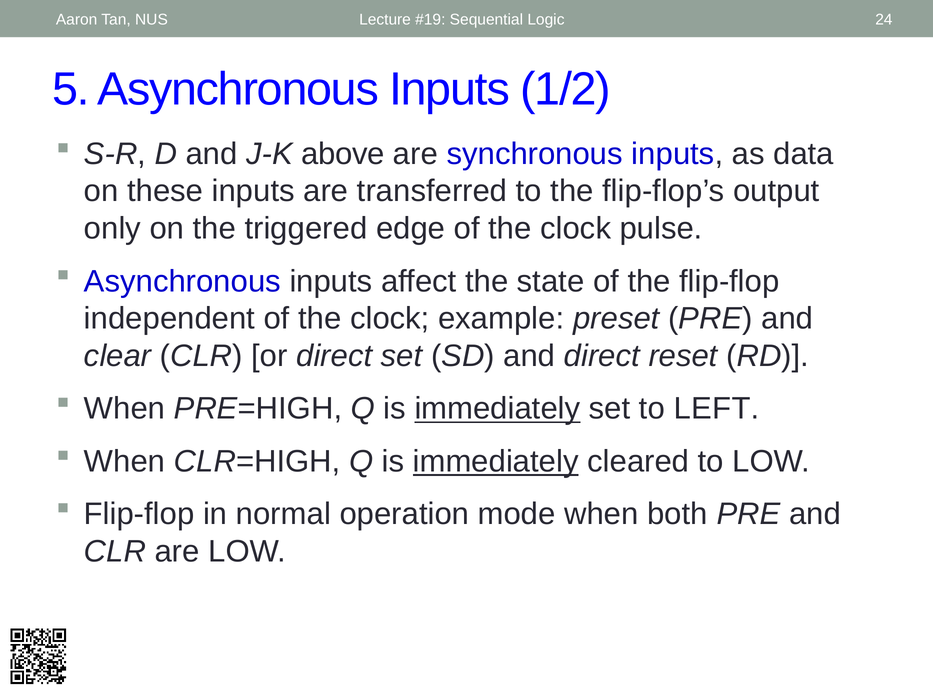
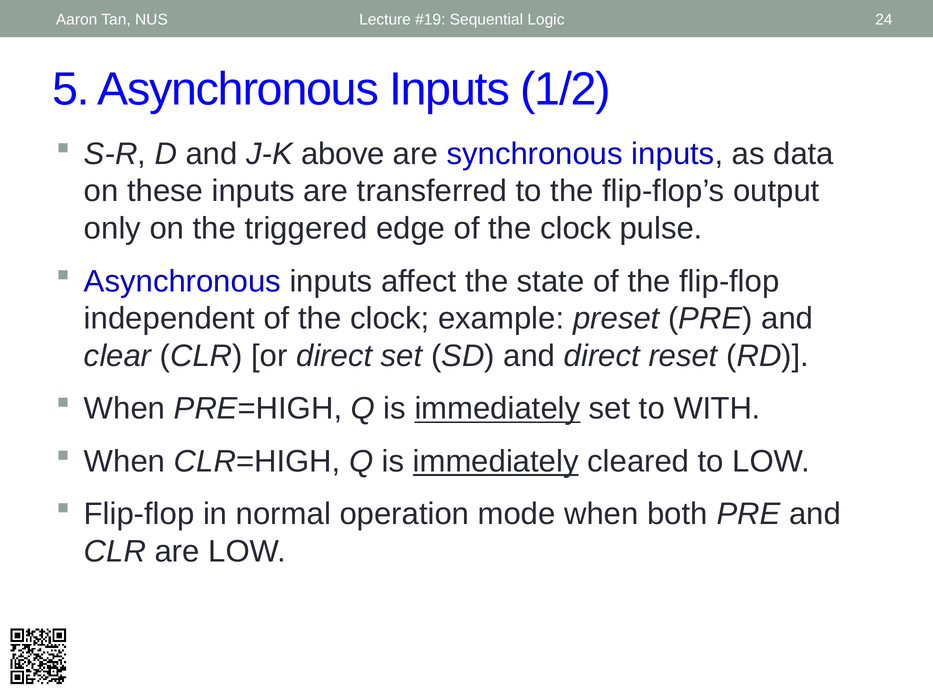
LEFT: LEFT -> WITH (717, 409)
